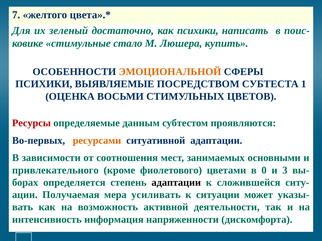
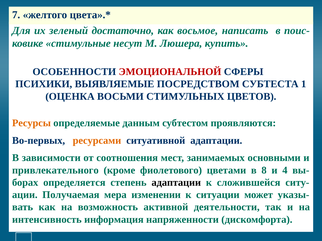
как психики: психики -> восьмое (198, 31)
стало: стало -> несут (128, 44)
ЭМОЦИОНАЛЬНОЙ colour: orange -> red (170, 72)
Ресурсы colour: red -> orange (31, 123)
0: 0 -> 8 (264, 170)
3: 3 -> 4 (285, 170)
усиливать: усиливать -> изменении (156, 195)
